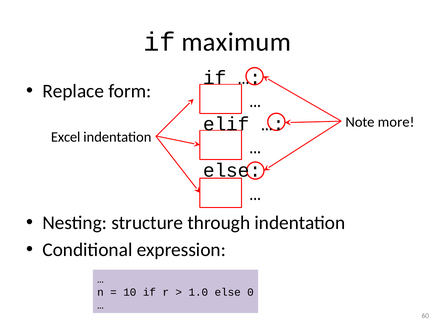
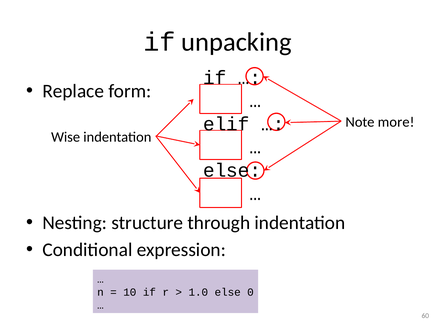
maximum: maximum -> unpacking (236, 42)
Excel: Excel -> Wise (66, 137)
